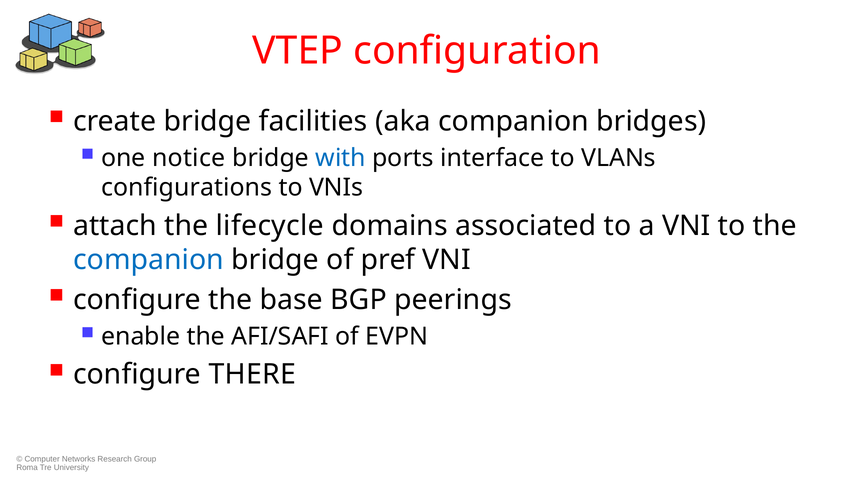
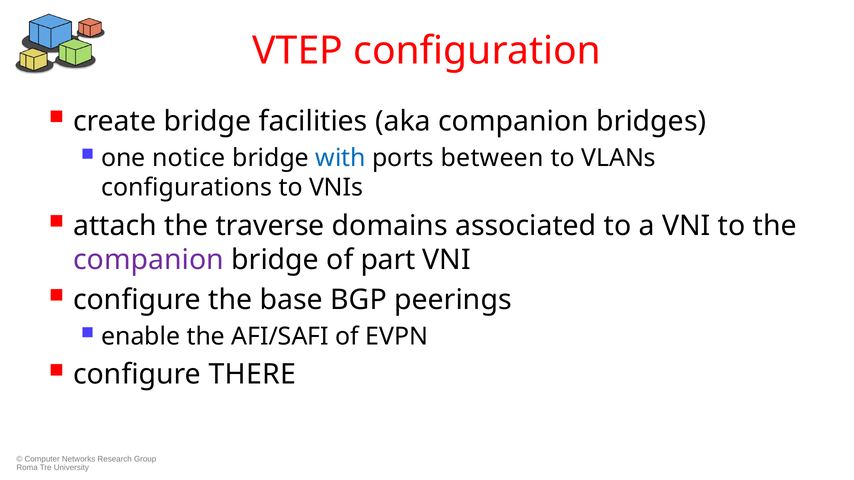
interface: interface -> between (492, 158)
lifecycle: lifecycle -> traverse (270, 226)
companion colour: blue -> purple (148, 260)
pref: pref -> part (388, 260)
